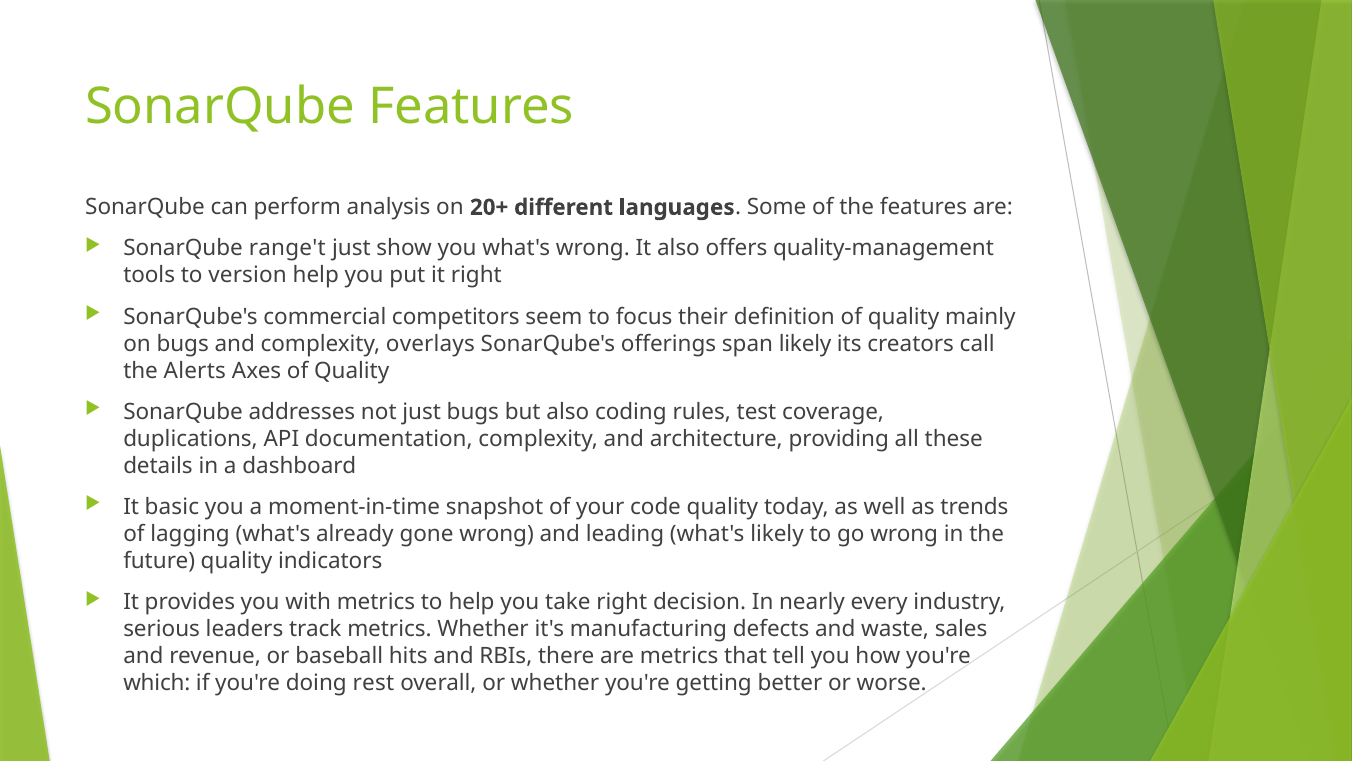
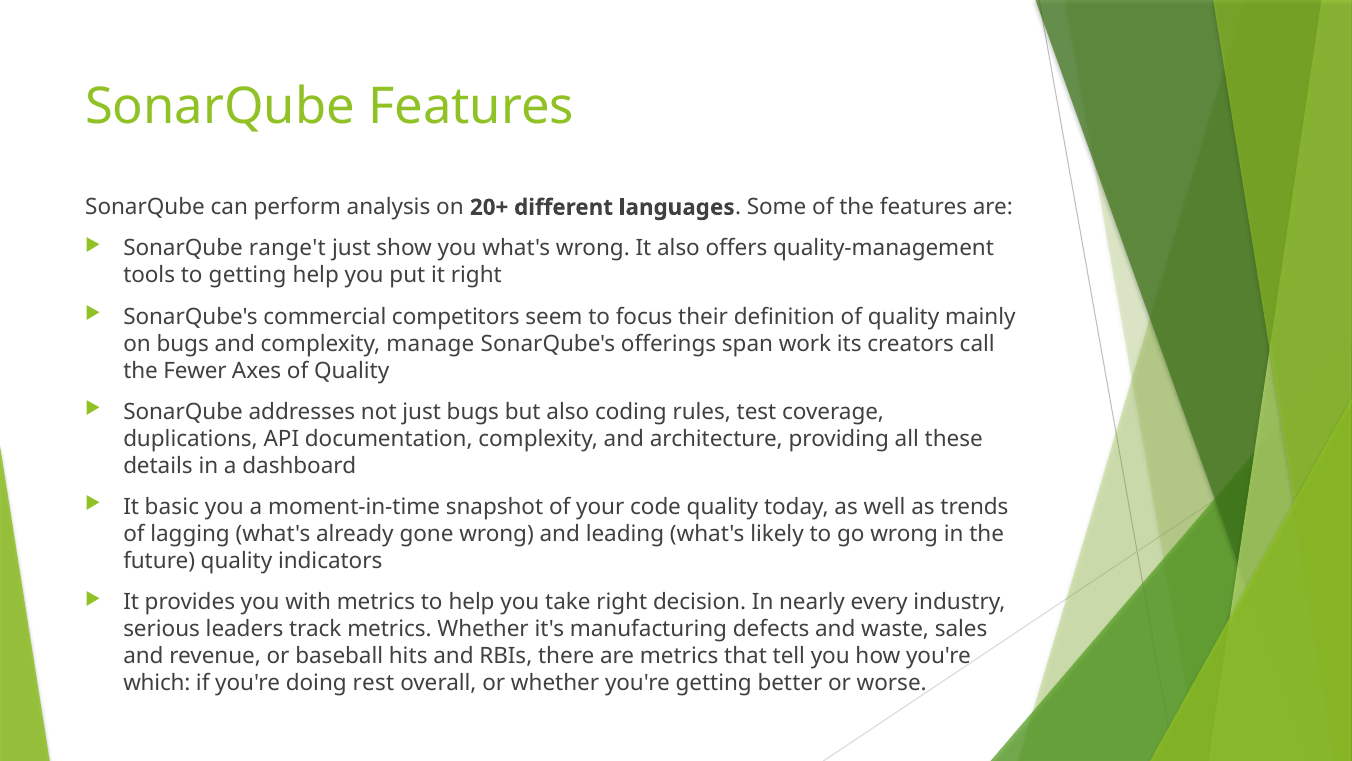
to version: version -> getting (248, 275)
overlays: overlays -> manage (430, 344)
span likely: likely -> work (805, 344)
Alerts: Alerts -> Fewer (195, 371)
